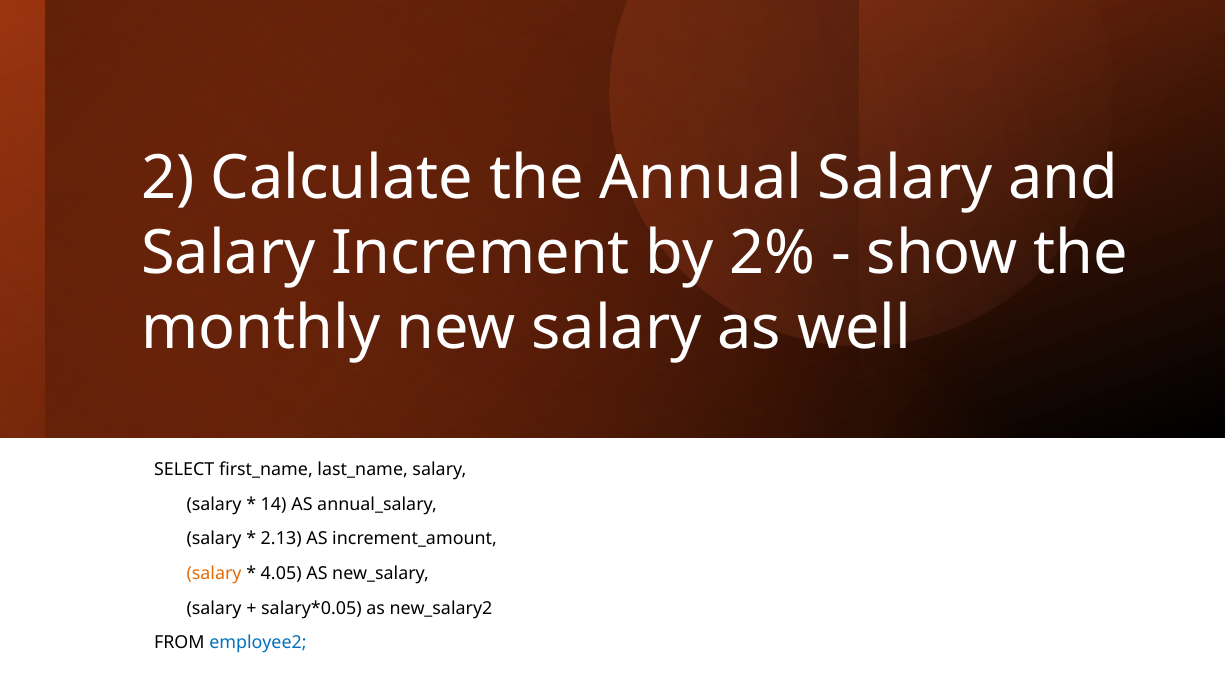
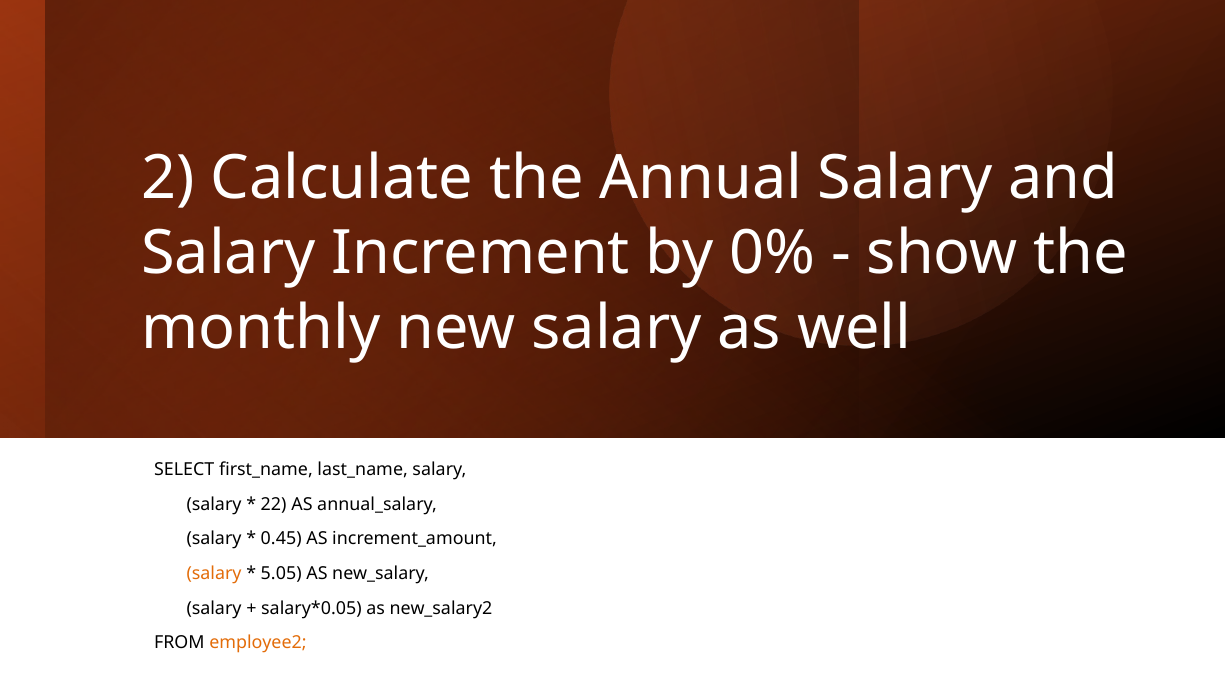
2%: 2% -> 0% (772, 253)
14: 14 -> 22 (274, 504)
2.13: 2.13 -> 0.45 (281, 539)
4.05: 4.05 -> 5.05 (281, 574)
employee2 colour: blue -> orange (258, 643)
